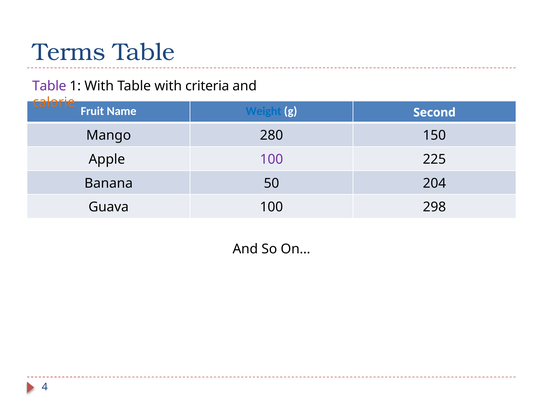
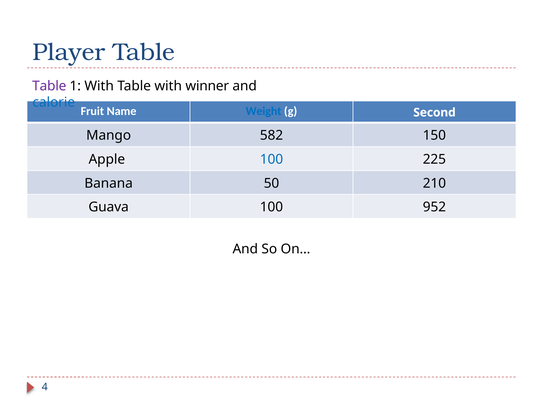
Terms: Terms -> Player (69, 52)
criteria: criteria -> winner (207, 86)
calorie colour: orange -> blue (54, 102)
280: 280 -> 582 (271, 136)
100 colour: purple -> blue (271, 159)
204: 204 -> 210 (434, 183)
298: 298 -> 952 (434, 207)
